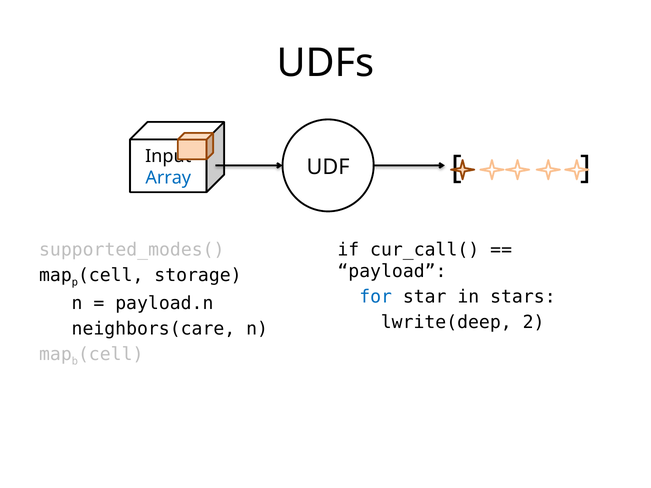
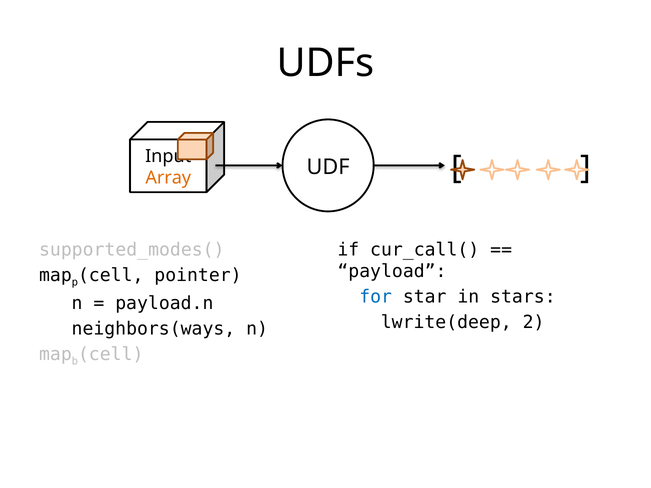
Array colour: blue -> orange (168, 178)
storage: storage -> pointer (198, 275)
neighbors(care: neighbors(care -> neighbors(ways (153, 329)
